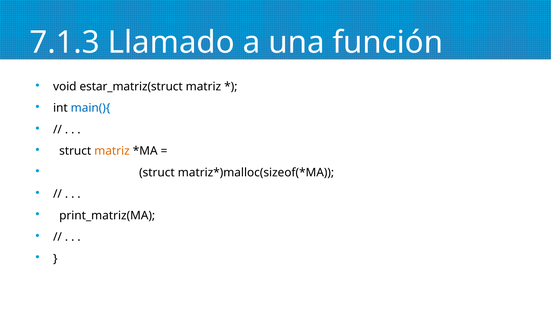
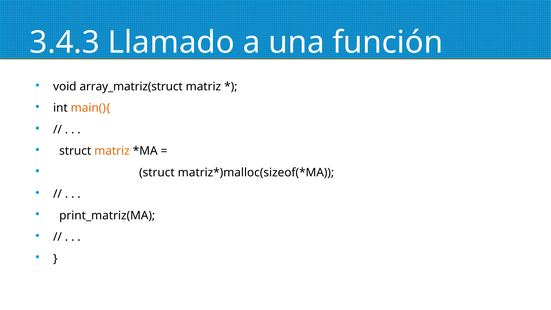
7.1.3: 7.1.3 -> 3.4.3 (65, 42)
estar_matriz(struct: estar_matriz(struct -> array_matriz(struct (131, 87)
main(){ colour: blue -> orange (91, 108)
